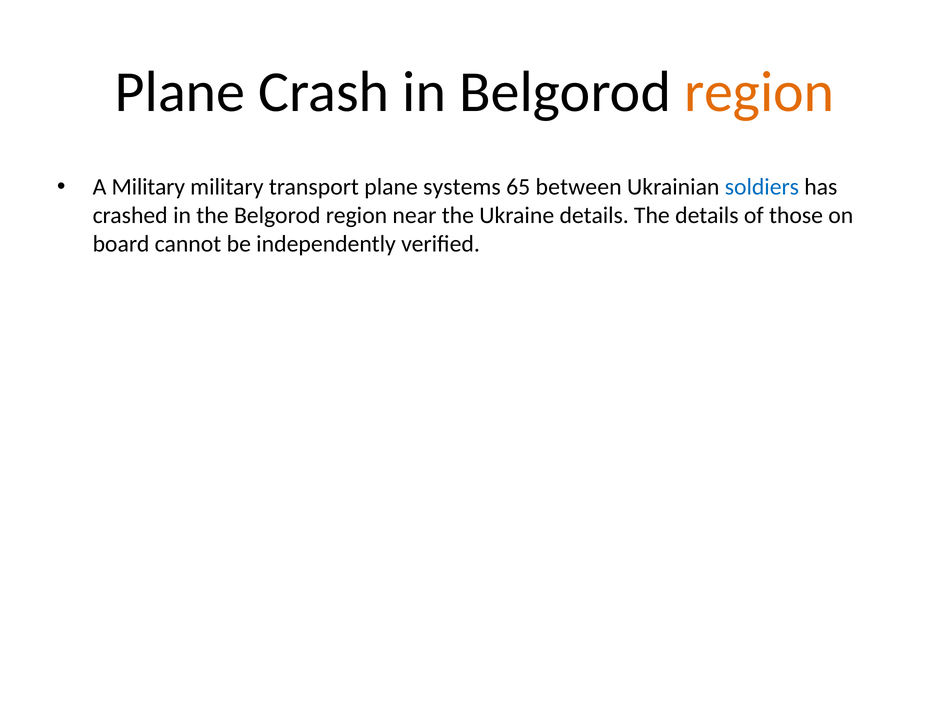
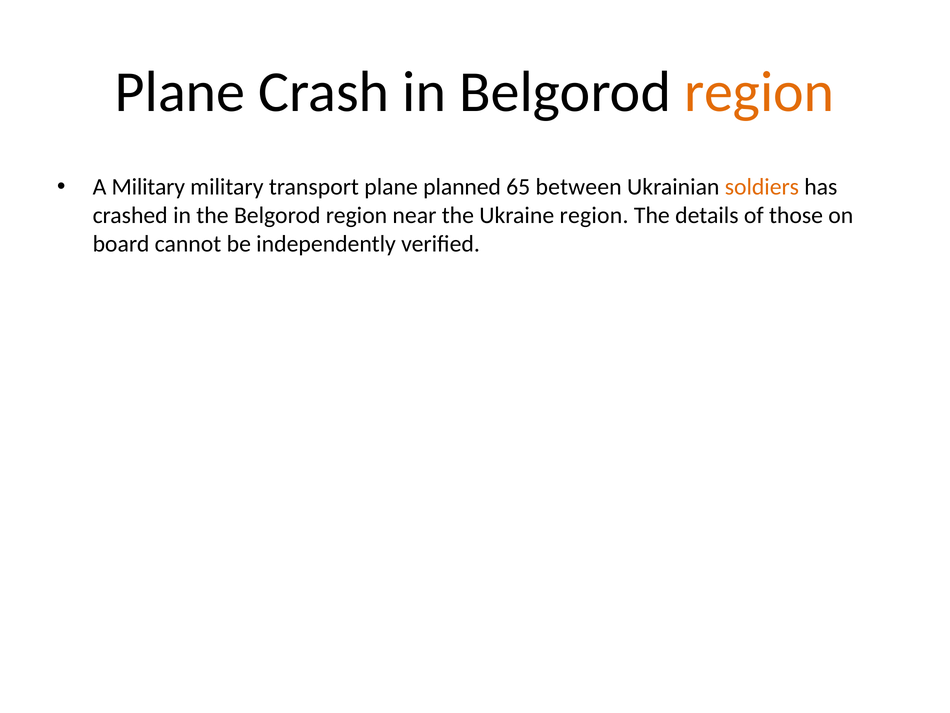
systems: systems -> planned (462, 187)
soldiers colour: blue -> orange (762, 187)
Ukraine details: details -> region (594, 215)
